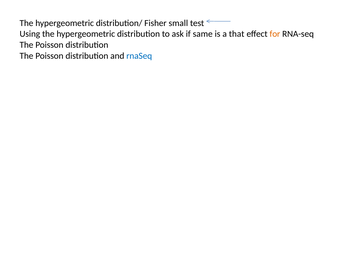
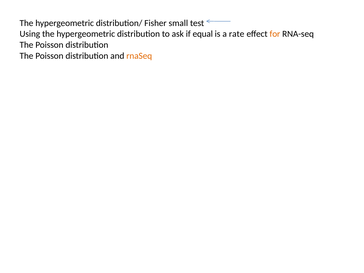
same: same -> equal (203, 34)
that: that -> rate (237, 34)
rnaSeq colour: blue -> orange (139, 56)
